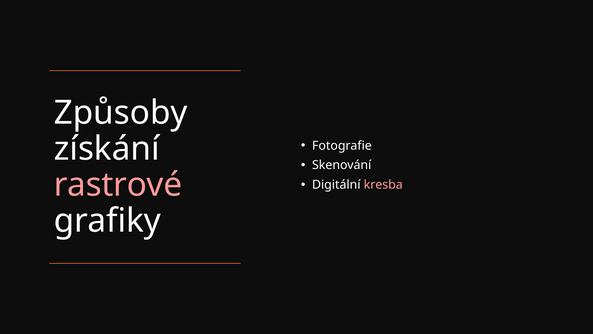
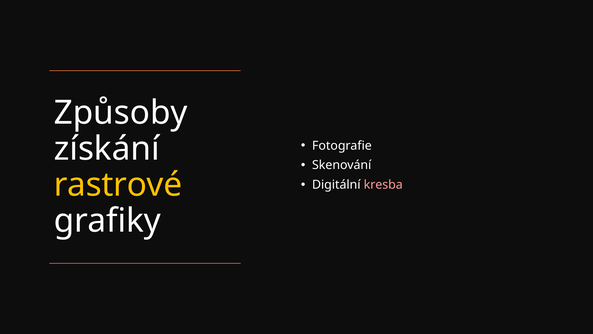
rastrové colour: pink -> yellow (118, 185)
